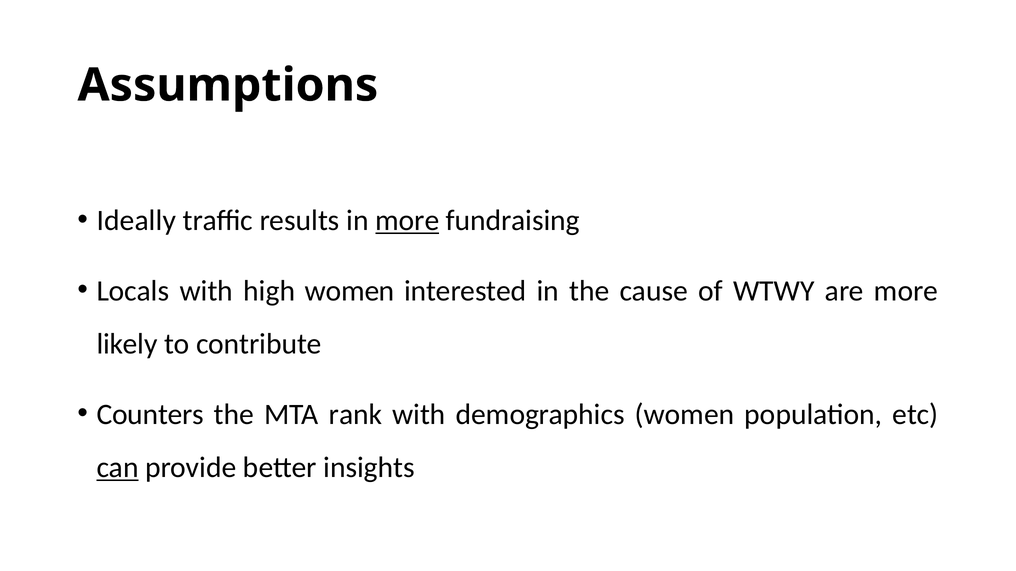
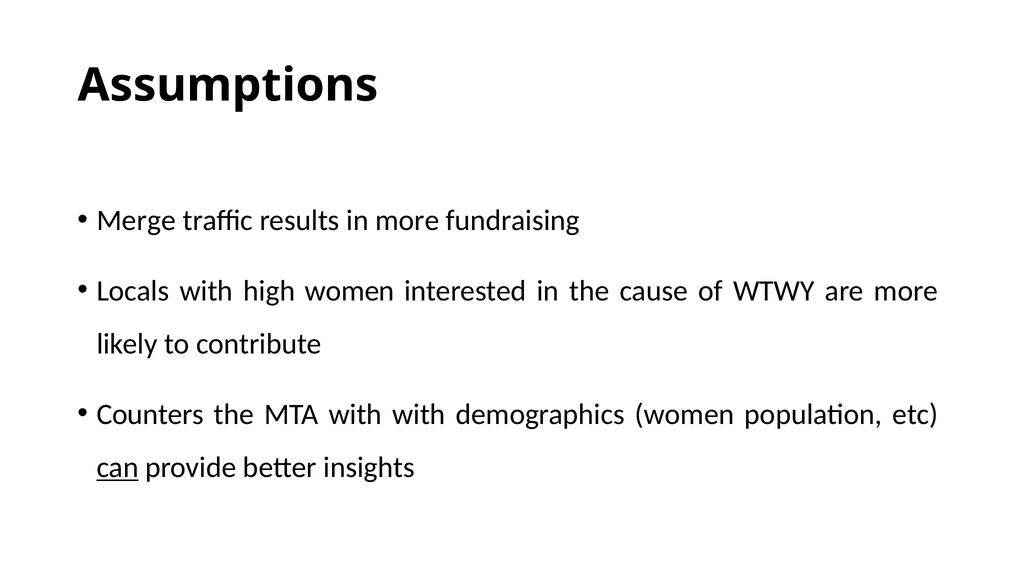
Ideally: Ideally -> Merge (136, 221)
more underline: present -> none (407, 221)
MTA rank: rank -> with (355, 415)
